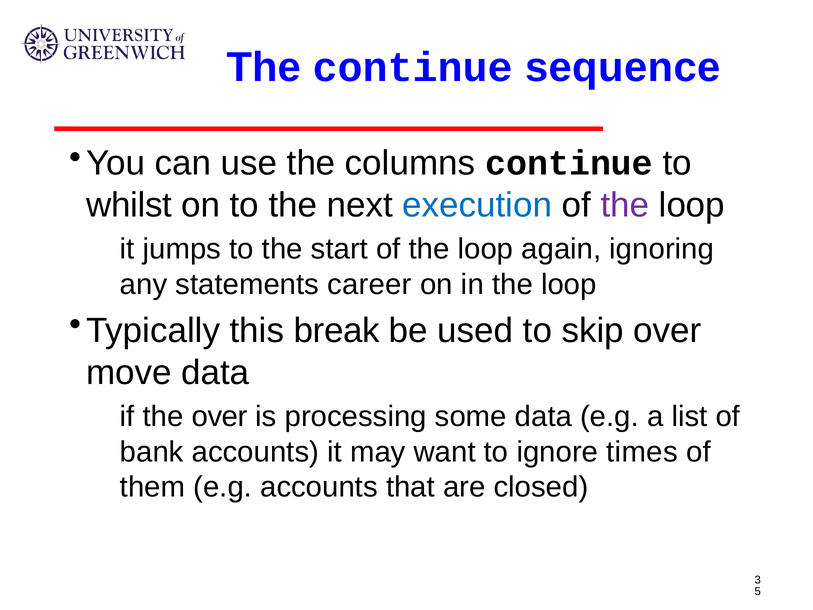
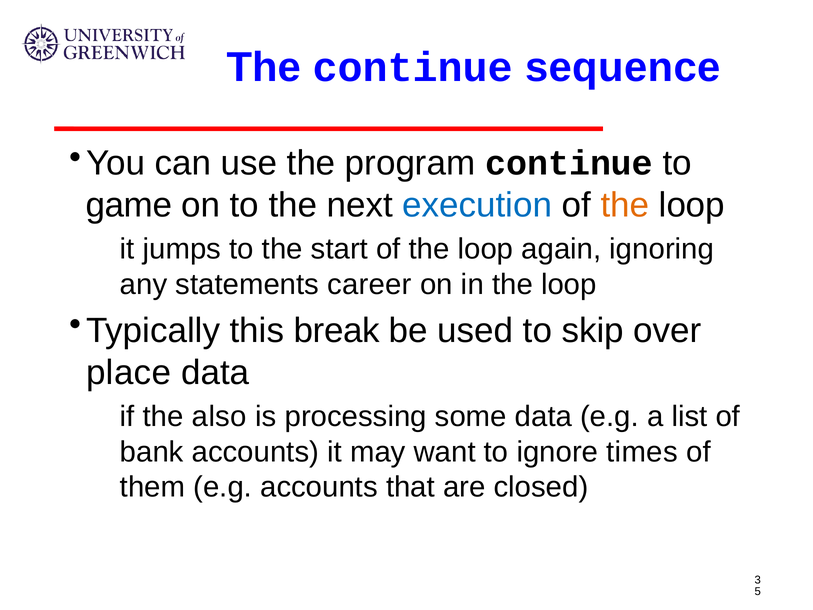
columns: columns -> program (410, 163)
whilst: whilst -> game (129, 205)
the colour: purple -> orange (625, 205)
move: move -> place (129, 372)
the over: over -> also (219, 416)
